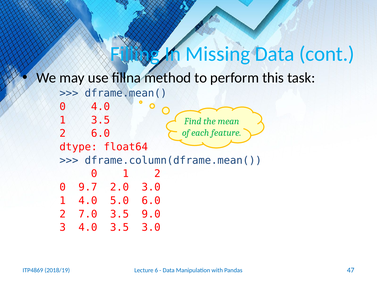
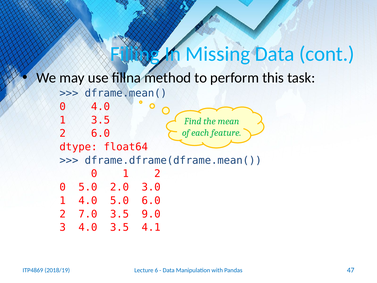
dframe.column(dframe.mean(: dframe.column(dframe.mean( -> dframe.dframe(dframe.mean( (173, 160)
0 9.7: 9.7 -> 5.0 (88, 187)
3.5 3.0: 3.0 -> 4.1 (151, 227)
